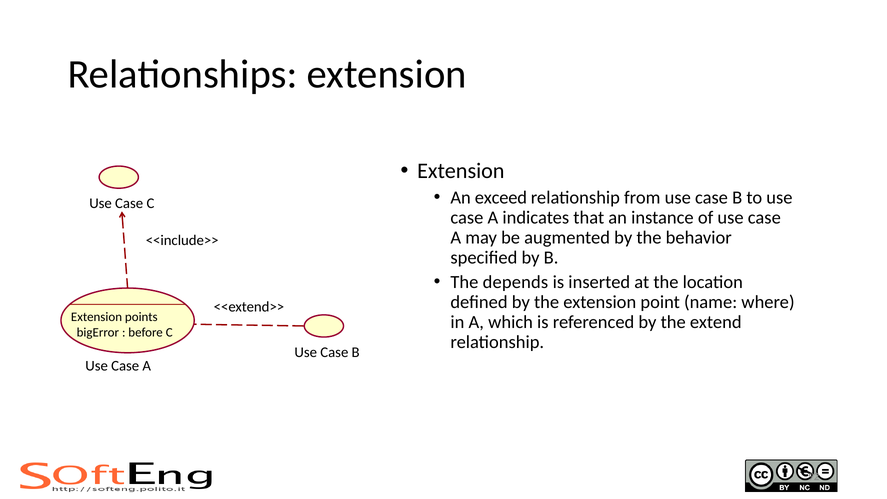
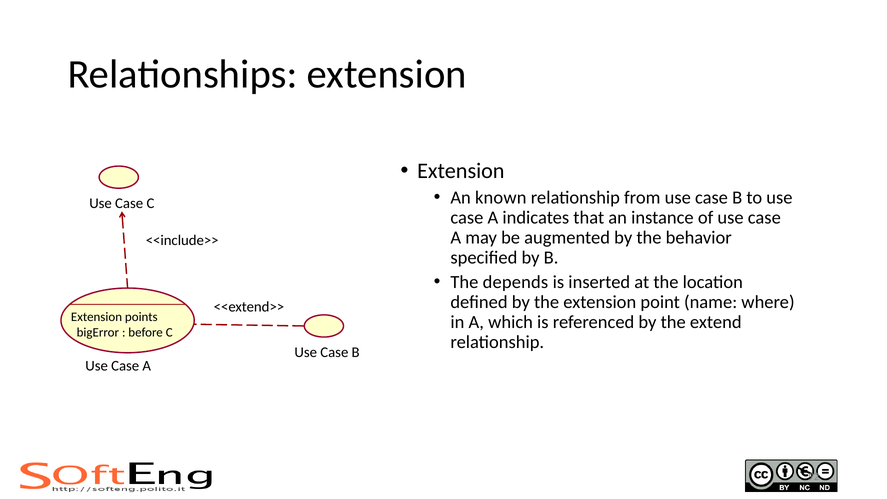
exceed: exceed -> known (501, 197)
